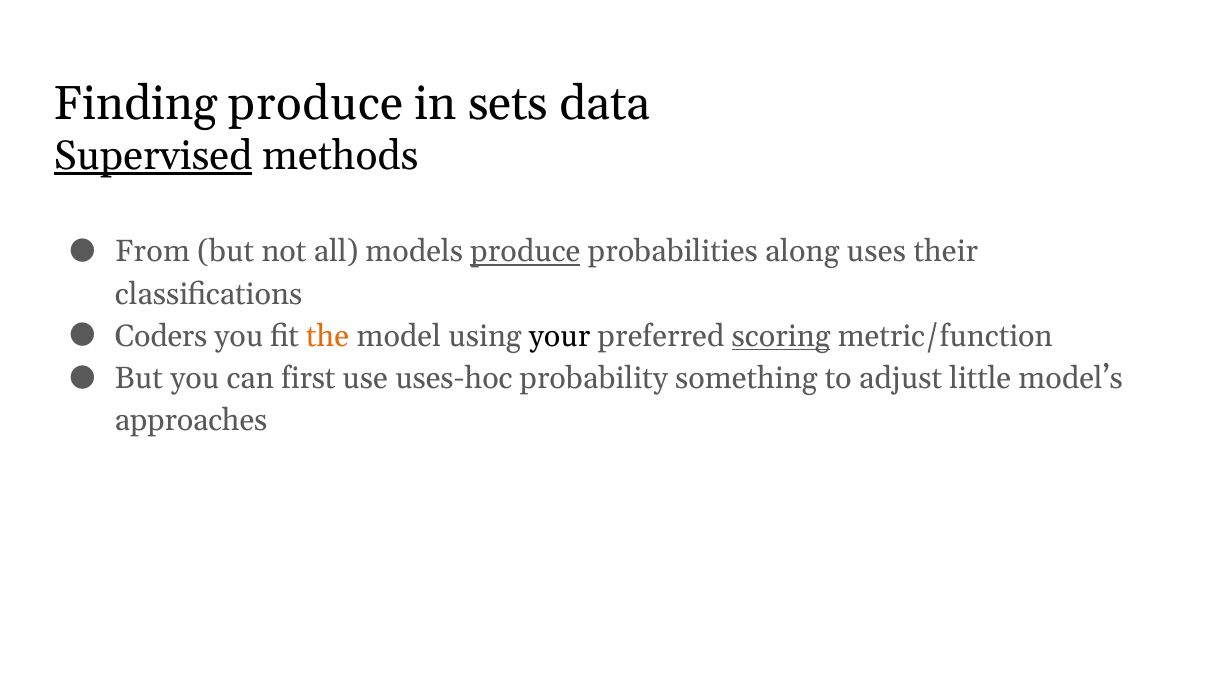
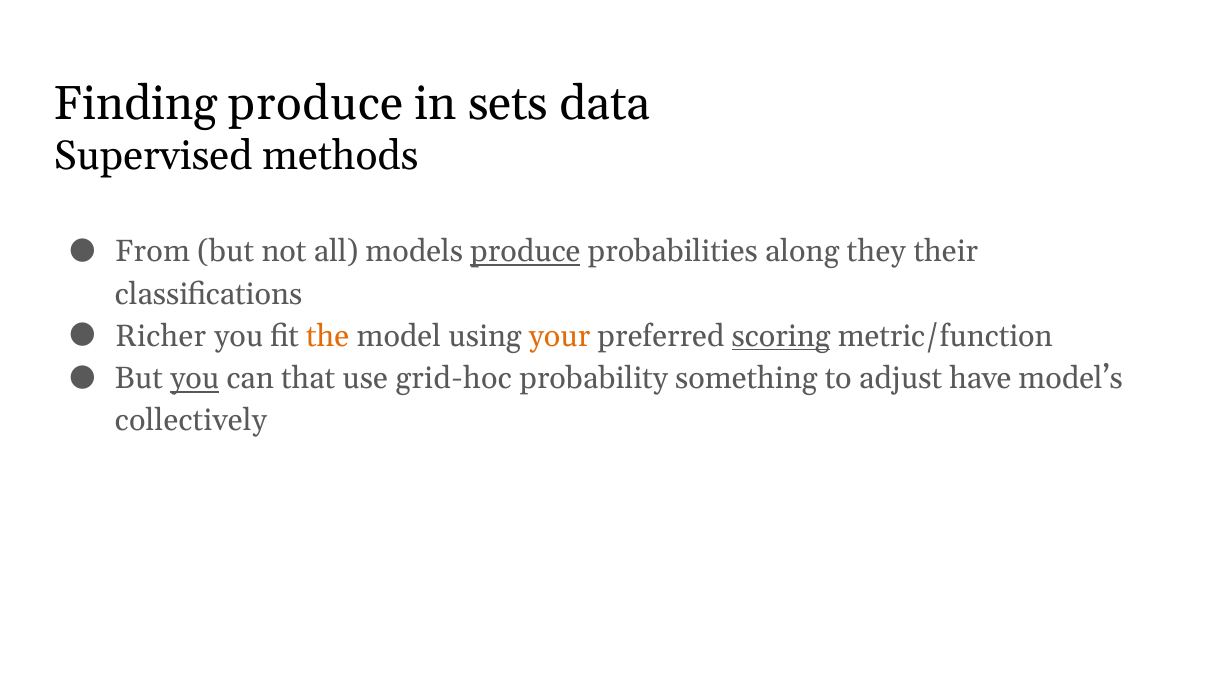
Supervised underline: present -> none (153, 156)
uses: uses -> they (876, 252)
Coders: Coders -> Richer (161, 336)
your colour: black -> orange (560, 336)
you underline: none -> present (195, 378)
first: first -> that (308, 378)
uses-hoc: uses-hoc -> grid-hoc (454, 378)
little: little -> have (980, 378)
approaches: approaches -> collectively (191, 420)
